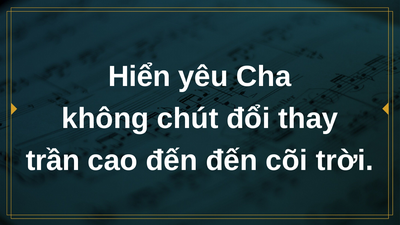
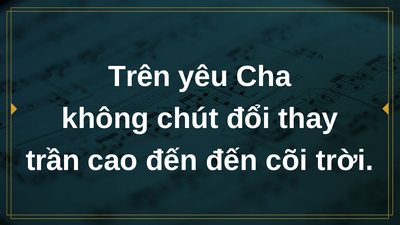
Hiển: Hiển -> Trên (139, 77)
